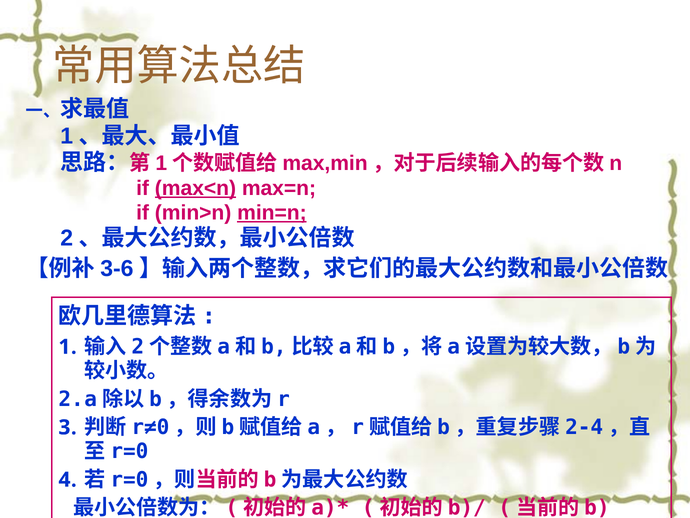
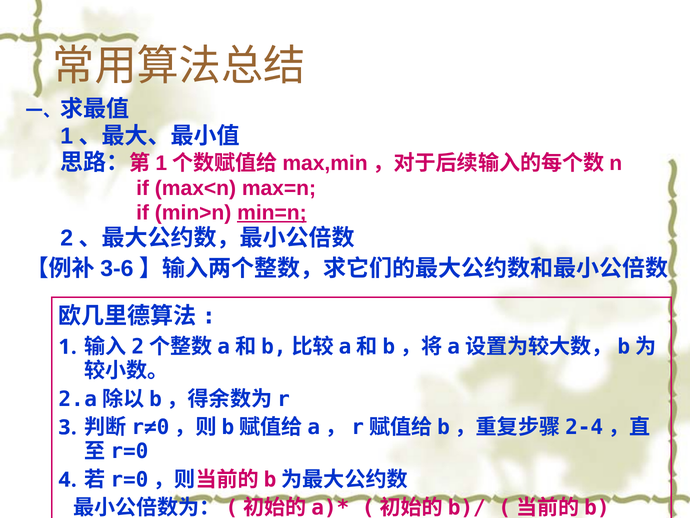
max<n underline: present -> none (195, 188)
